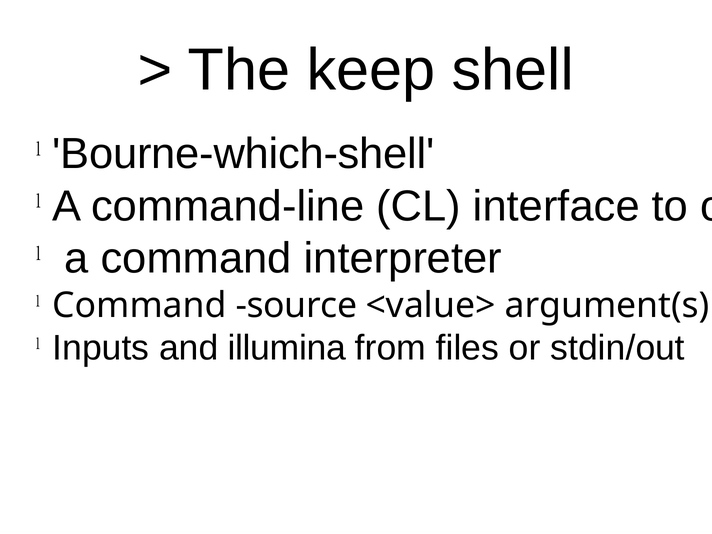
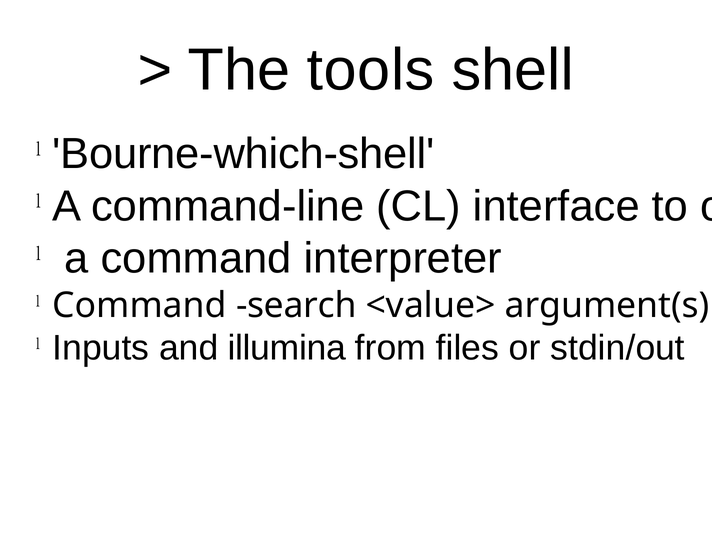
keep: keep -> tools (371, 70)
source: source -> search (296, 305)
